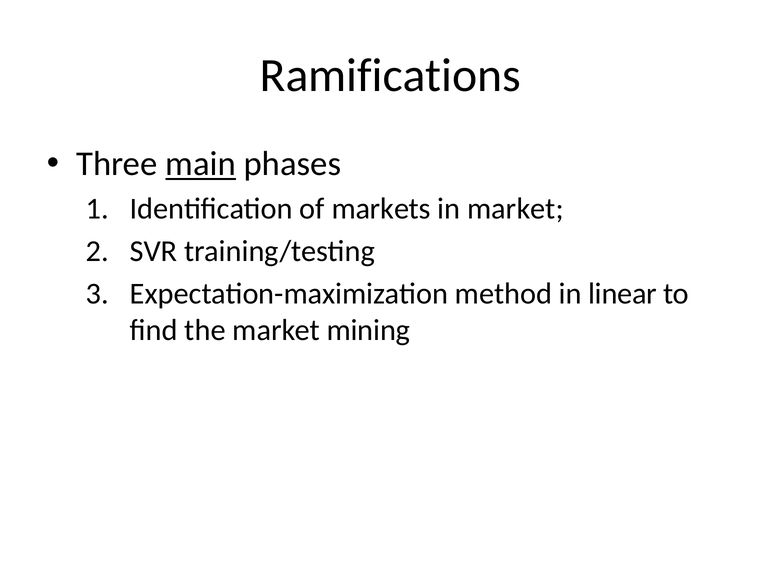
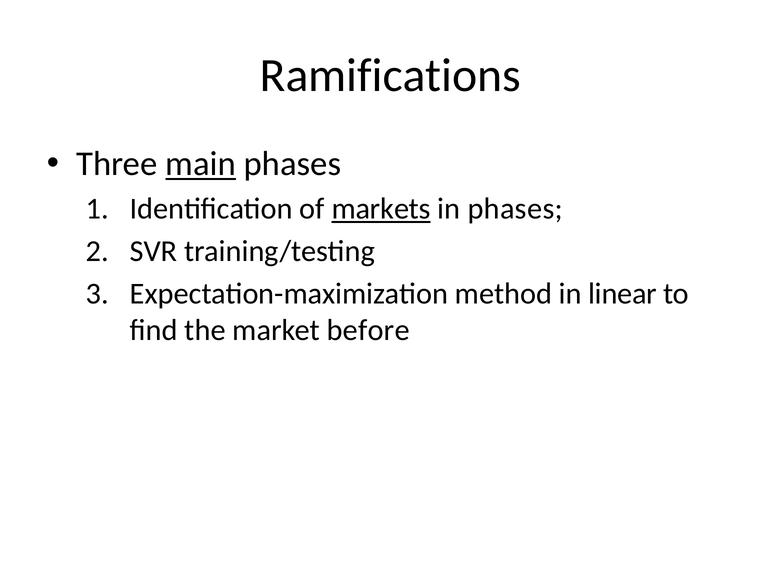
markets underline: none -> present (381, 209)
in market: market -> phases (515, 209)
mining: mining -> before (368, 330)
